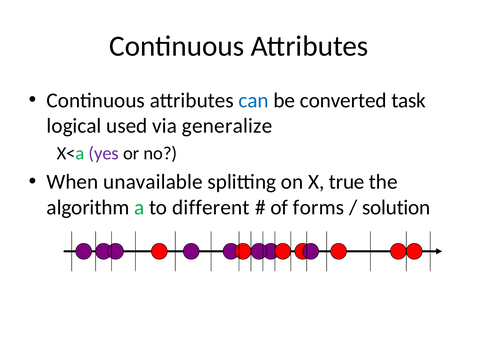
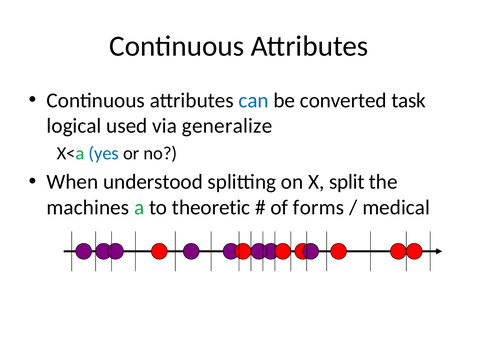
yes colour: purple -> blue (104, 153)
unavailable: unavailable -> understood (153, 182)
true: true -> split (347, 182)
algorithm: algorithm -> machines (88, 207)
different: different -> theoretic (211, 207)
solution: solution -> medical (396, 207)
